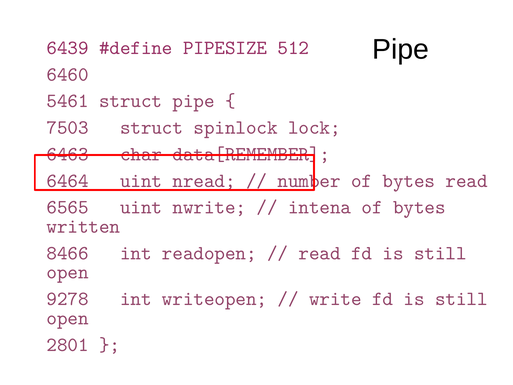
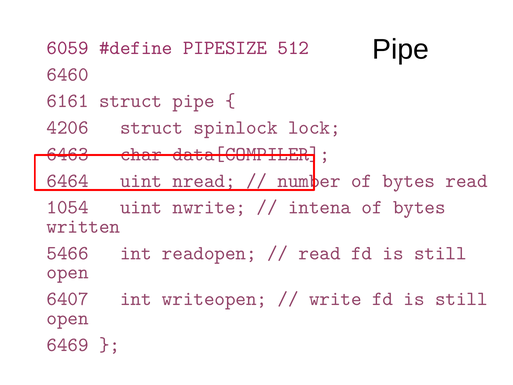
6439: 6439 -> 6059 (68, 48)
5461: 5461 -> 6161 (68, 101)
7503: 7503 -> 4206 (68, 127)
data[REMEMBER: data[REMEMBER -> data[COMPILER (251, 154)
6565: 6565 -> 1054 (68, 207)
8466: 8466 -> 5466 (68, 253)
9278: 9278 -> 6407 (68, 298)
2801: 2801 -> 6469 (68, 344)
